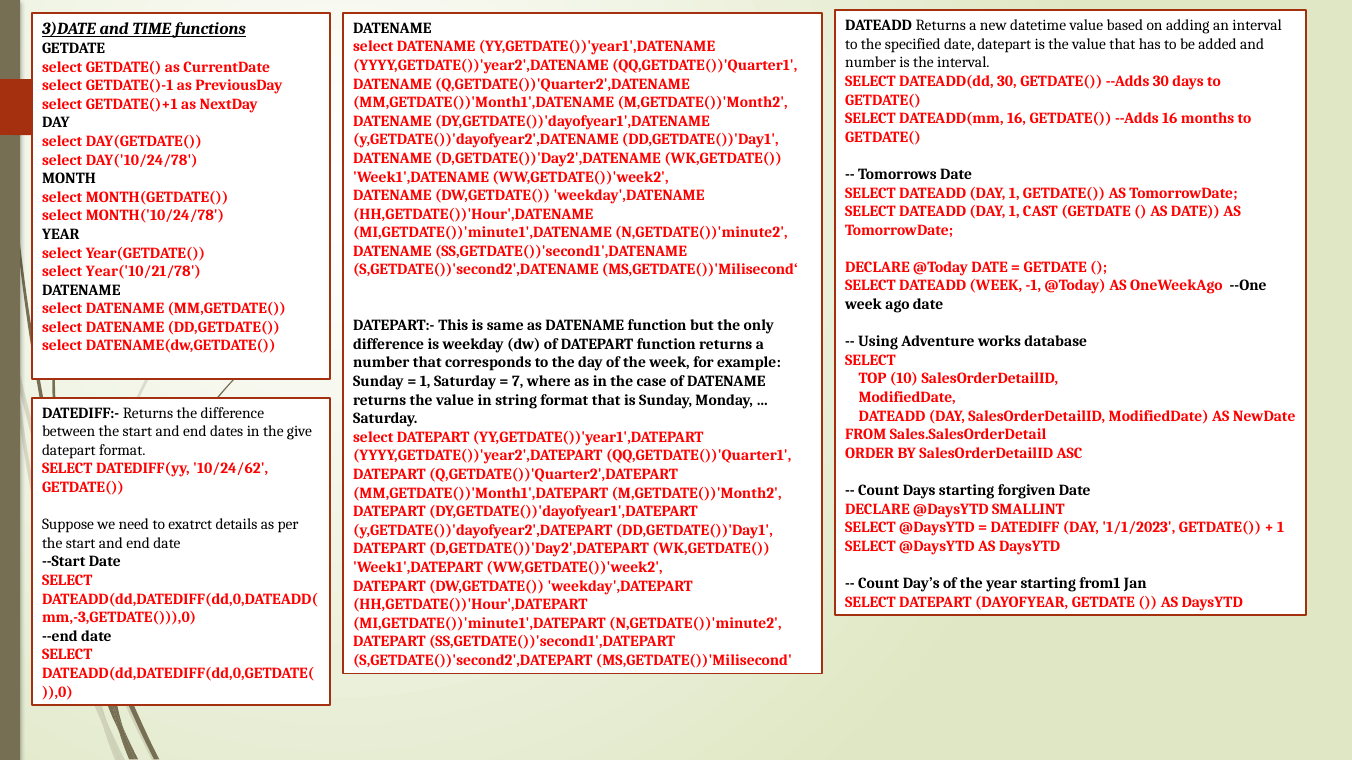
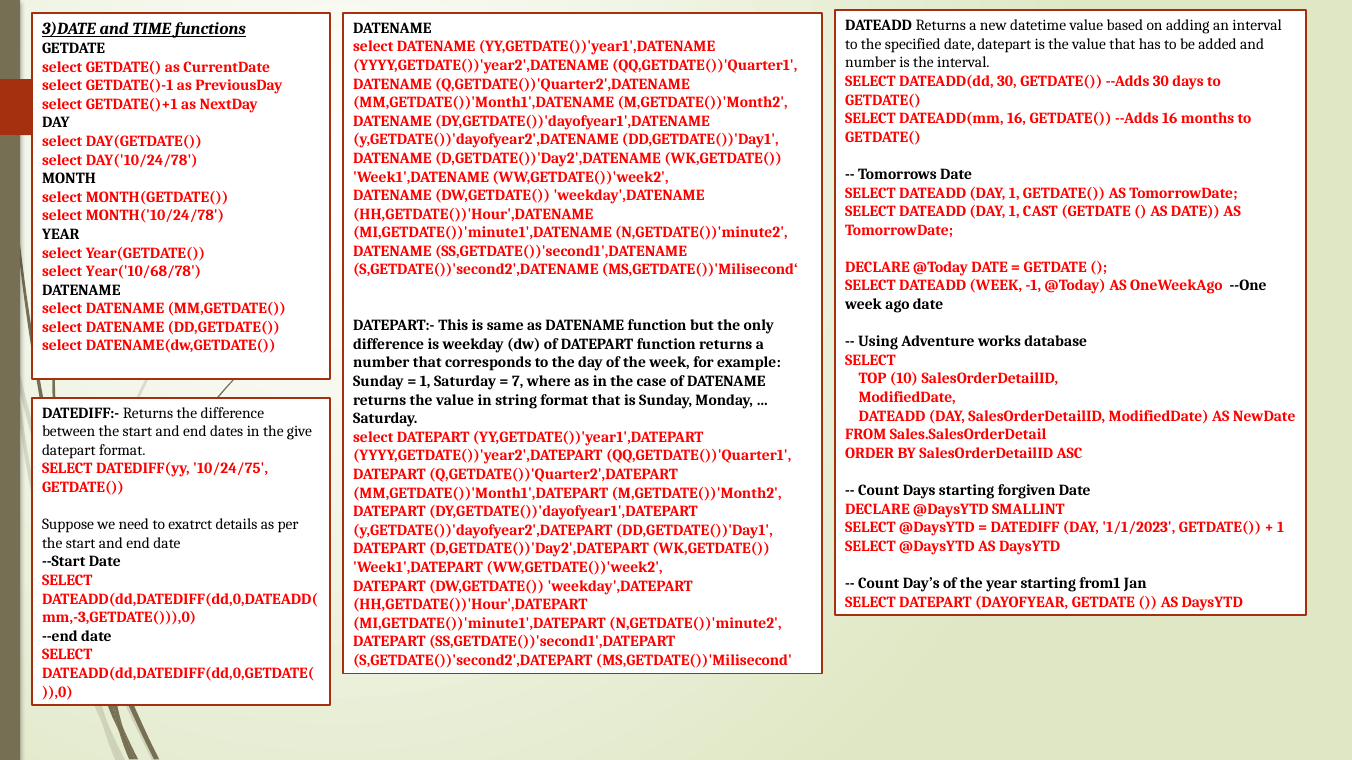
Year('10/21/78: Year('10/21/78 -> Year('10/68/78 (143, 272)
10/24/62: 10/24/62 -> 10/24/75 (231, 469)
